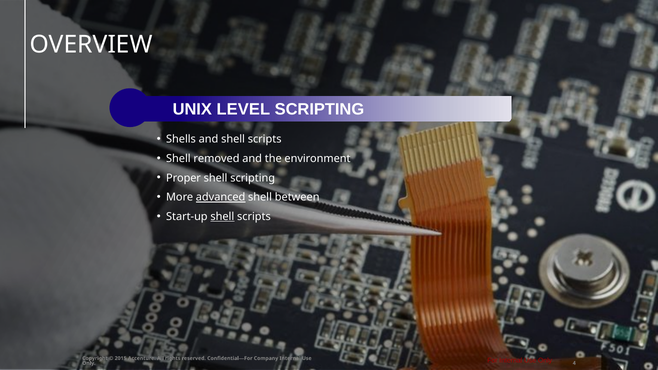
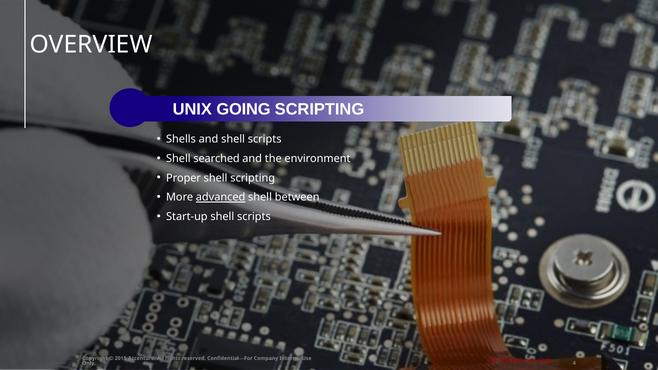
LEVEL: LEVEL -> GOING (244, 109)
removed: removed -> searched (217, 159)
shell underline: present -> none (222, 217)
